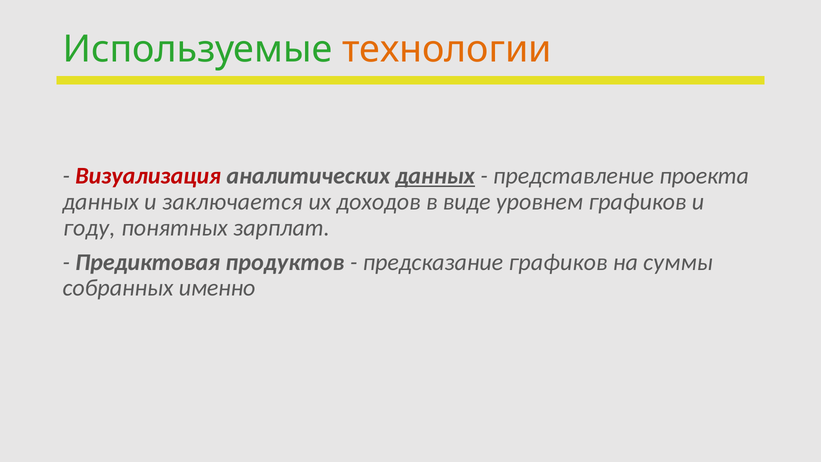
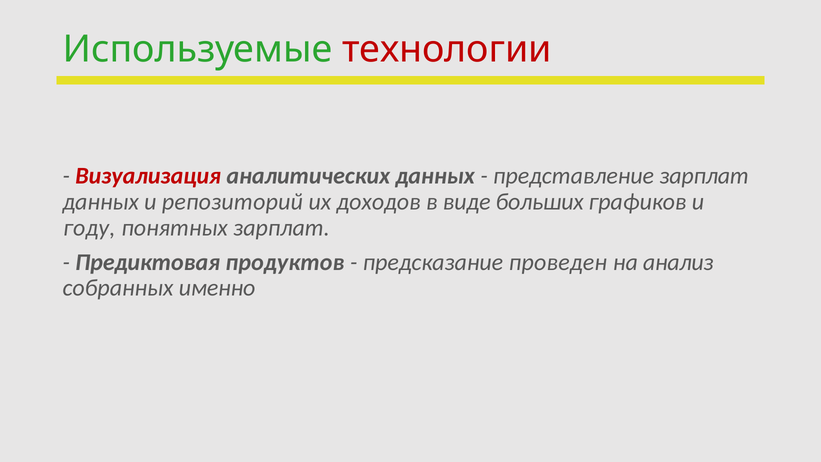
технологии colour: orange -> red (447, 49)
данных underline: present -> none (435, 176)
представление проекта: проекта -> зарплат (704, 176)
заключается: заключается -> репозиторий (232, 202)
уровнем: уровнем -> больших (540, 202)
предсказание графиков: графиков -> проведен (558, 262)
суммы: суммы -> анализ (678, 262)
